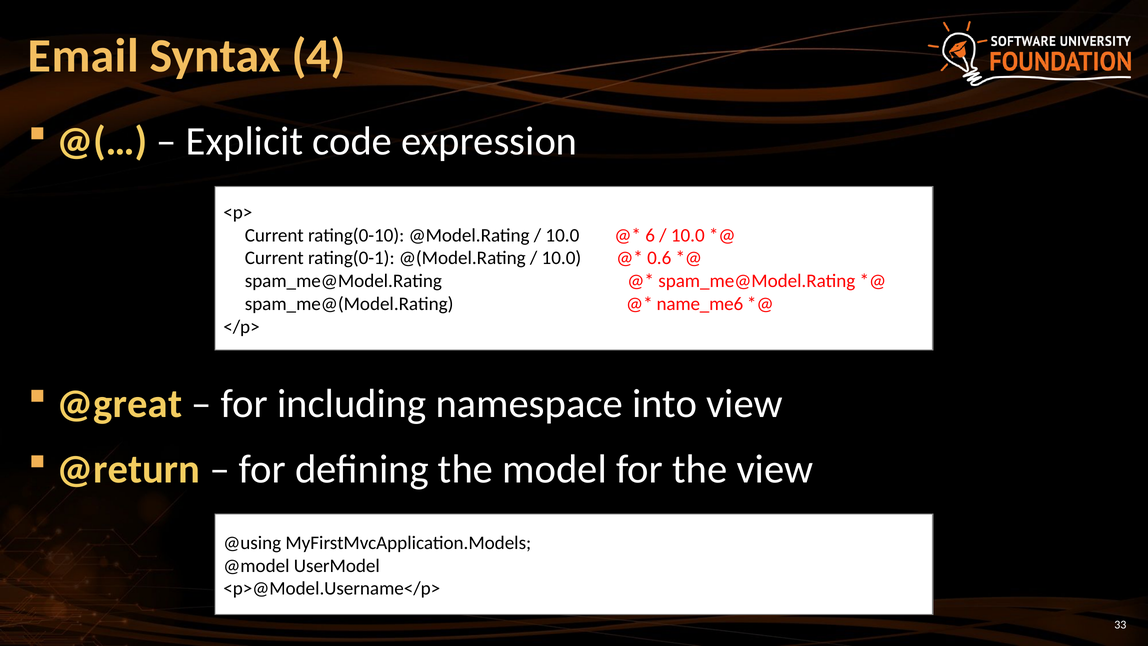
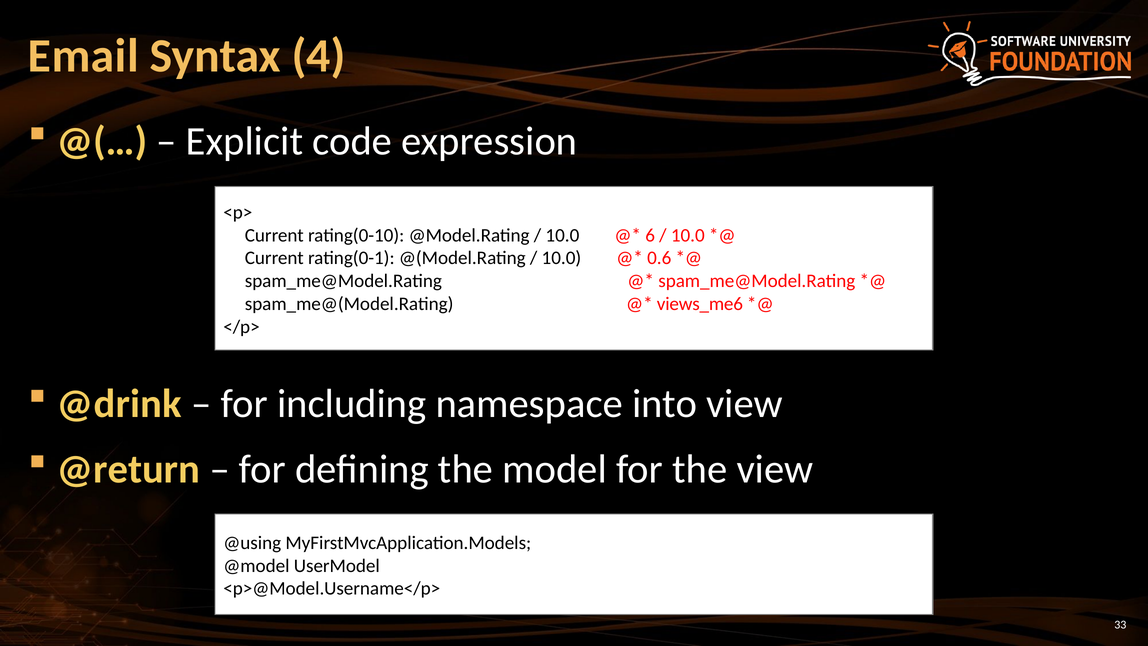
name_me6: name_me6 -> views_me6 (700, 304)
@great: @great -> @drink (119, 404)
